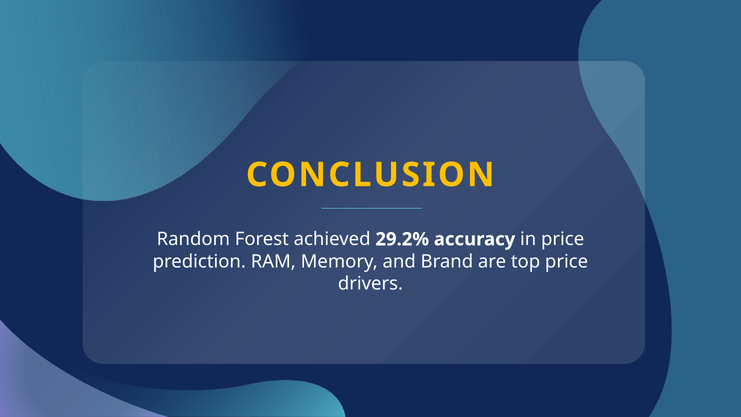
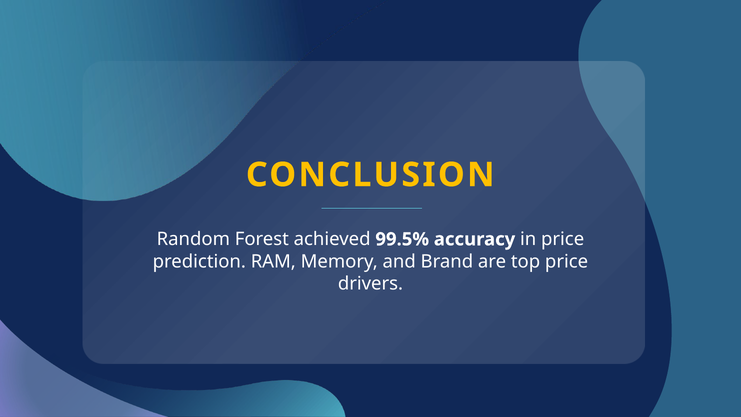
29.2%: 29.2% -> 99.5% (402, 239)
